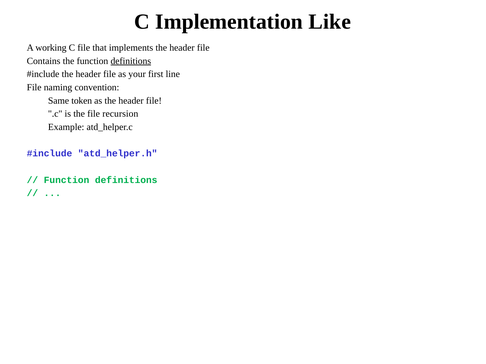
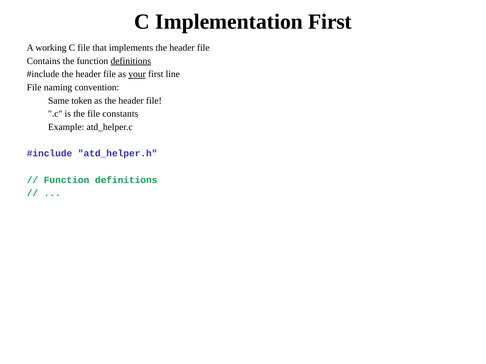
Implementation Like: Like -> First (330, 22)
your underline: none -> present (137, 74)
recursion: recursion -> constants (120, 114)
